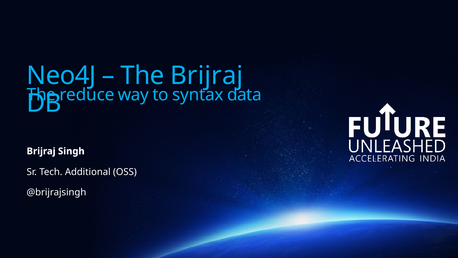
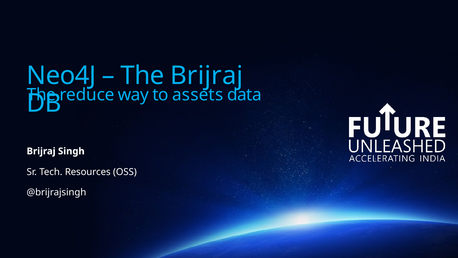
syntax: syntax -> assets (198, 95)
Additional: Additional -> Resources (88, 172)
